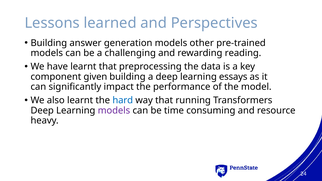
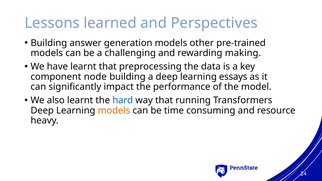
reading: reading -> making (243, 53)
given: given -> node (95, 77)
models colour: purple -> orange (114, 111)
